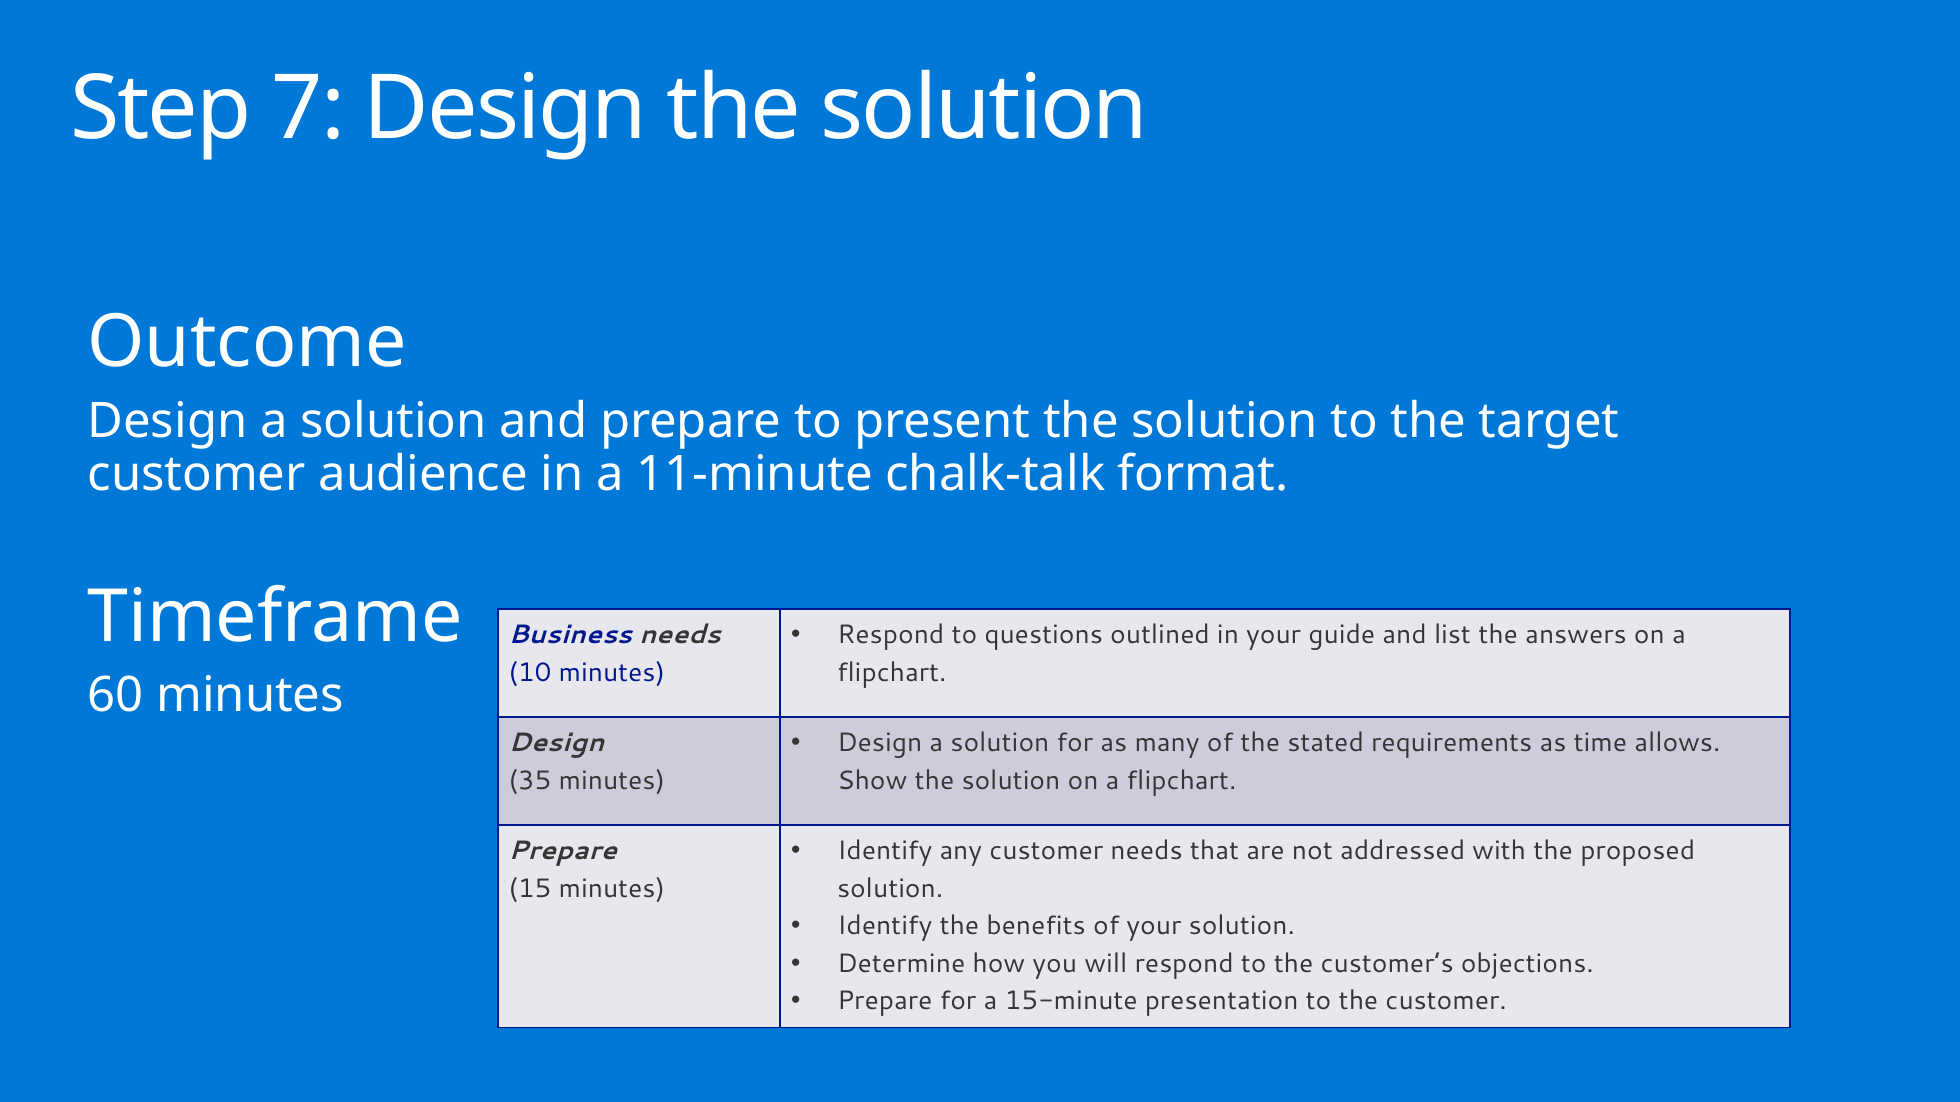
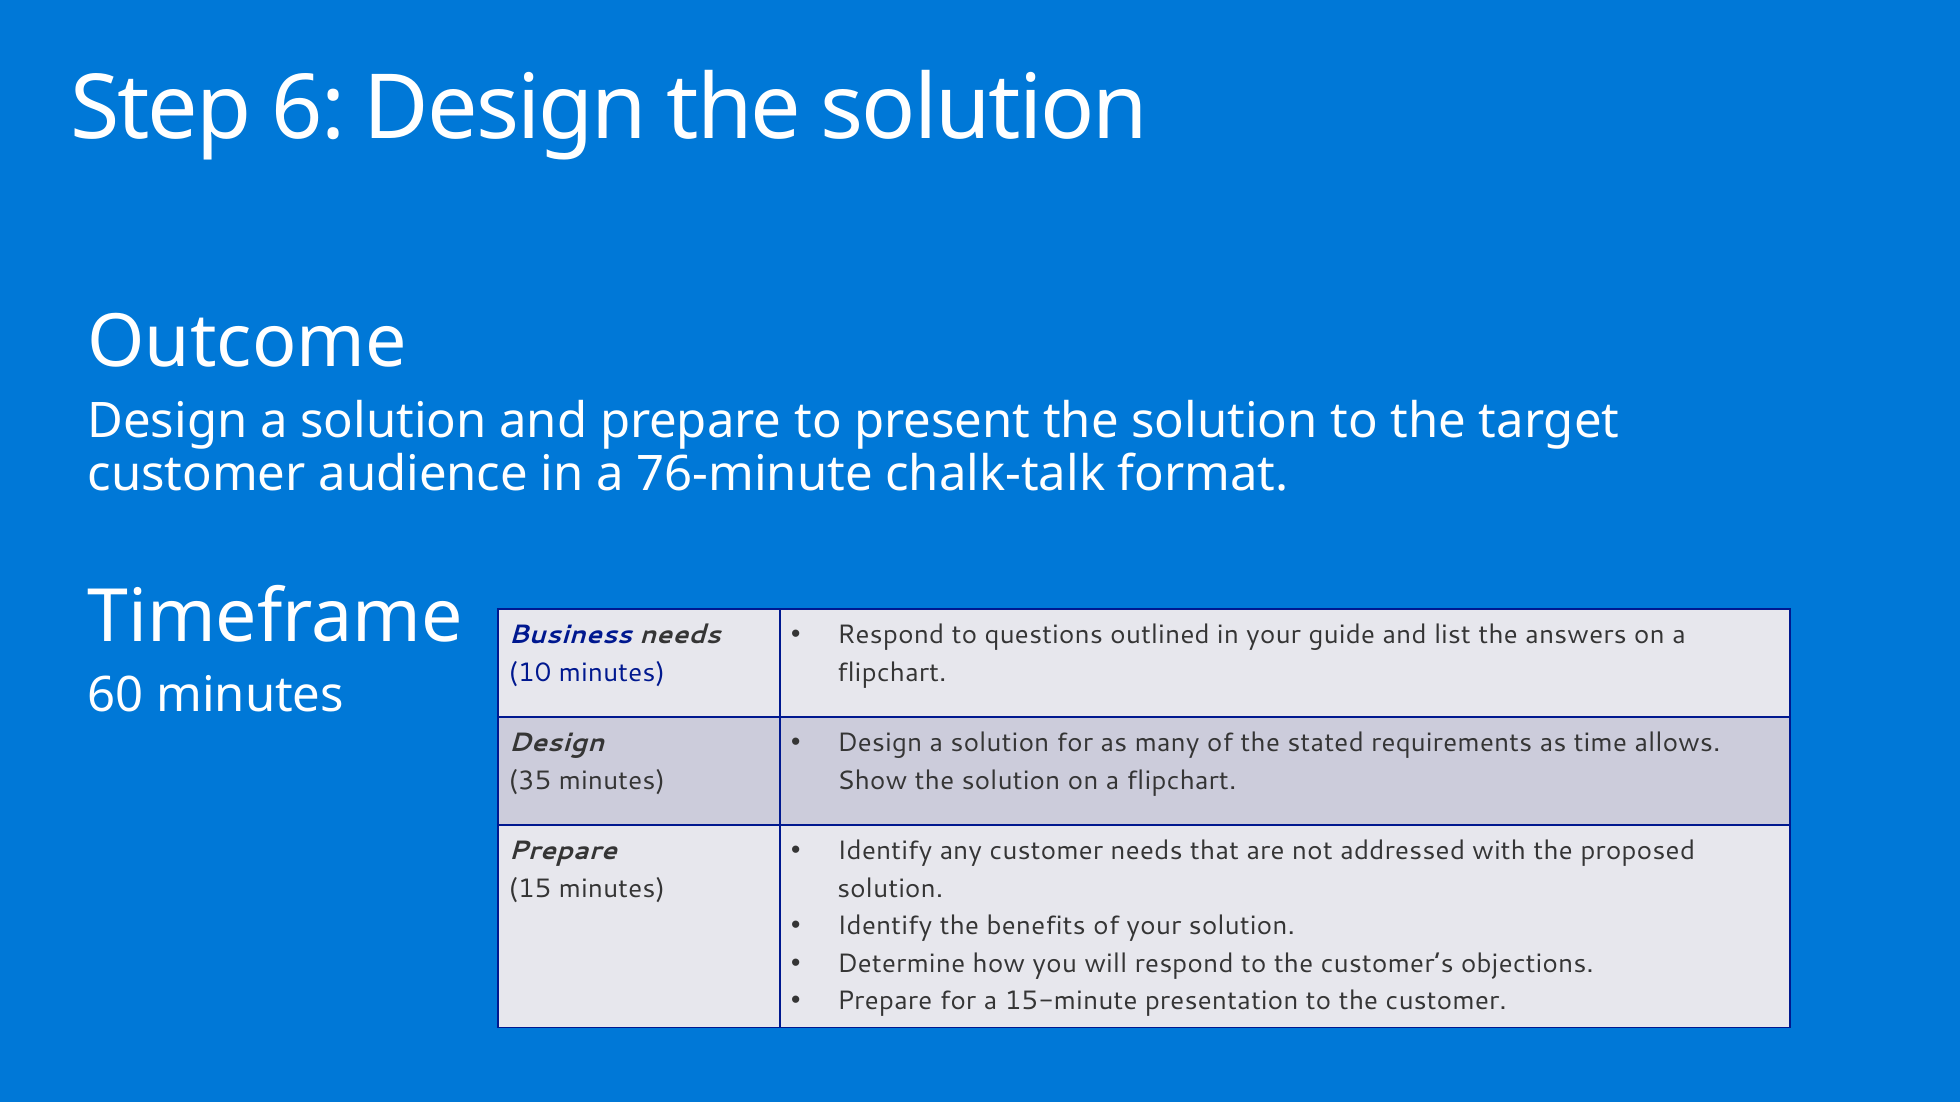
7: 7 -> 6 (309, 109)
11-minute: 11-minute -> 76-minute (755, 474)
